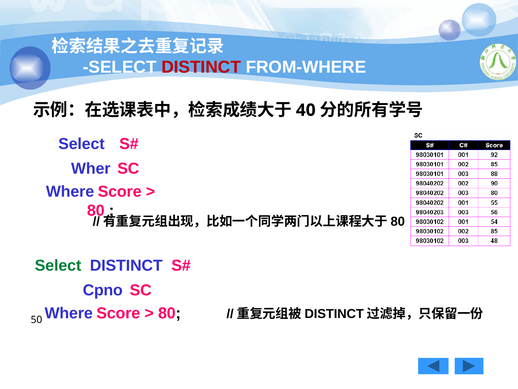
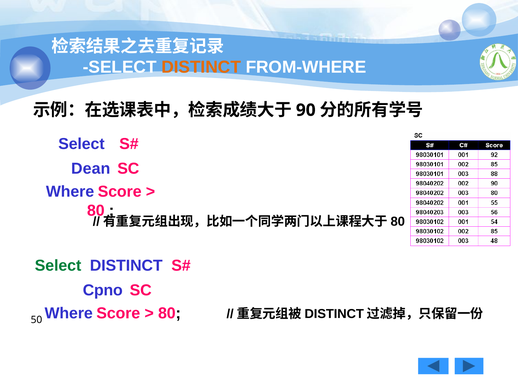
DISTINCT colour: red -> orange (201, 67)
40: 40 -> 90 (306, 110)
Wher: Wher -> Dean (91, 169)
